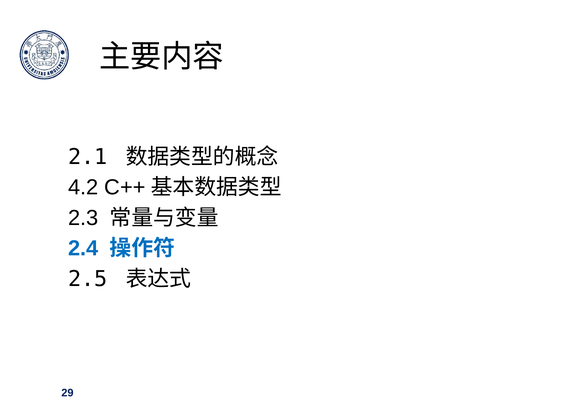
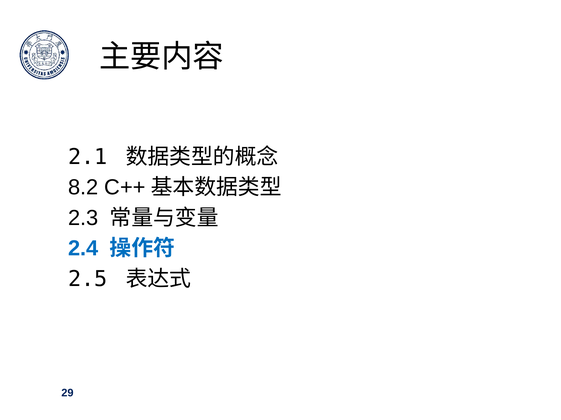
4.2: 4.2 -> 8.2 (83, 188)
